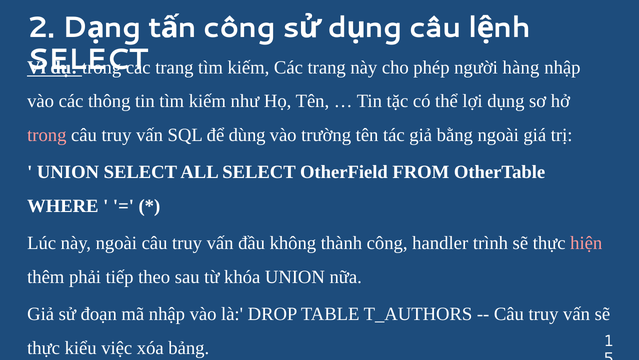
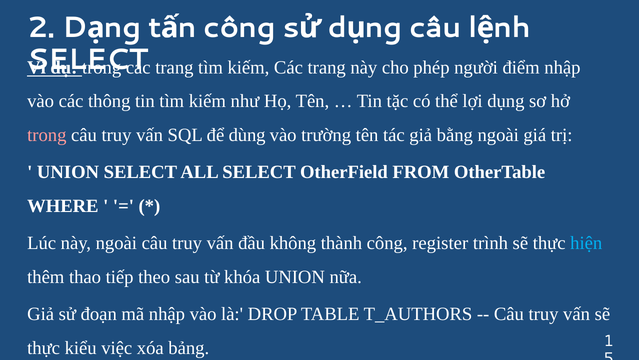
hàng: hàng -> điểm (521, 68)
handler: handler -> register (440, 243)
hiện colour: pink -> light blue (586, 243)
phải: phải -> thao (85, 277)
